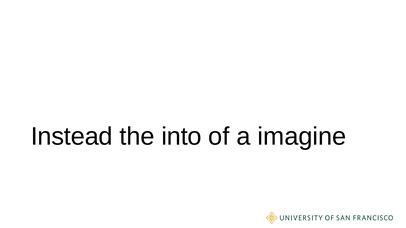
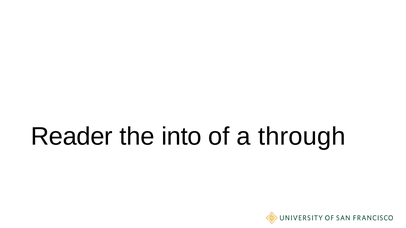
Instead: Instead -> Reader (72, 137)
imagine: imagine -> through (302, 137)
